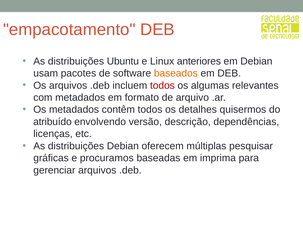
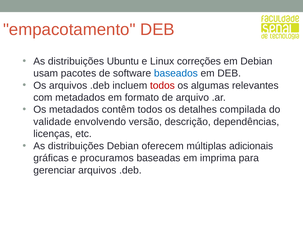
anteriores: anteriores -> correções (199, 61)
baseados colour: orange -> blue (176, 73)
quisermos: quisermos -> compilada (243, 110)
atribuído: atribuído -> validade (52, 122)
pesquisar: pesquisar -> adicionais (251, 146)
